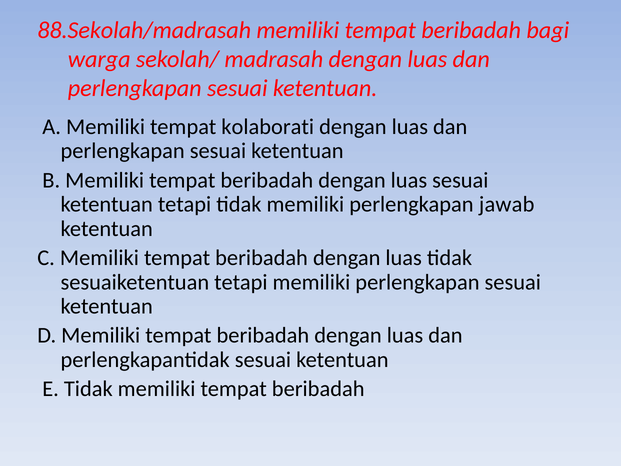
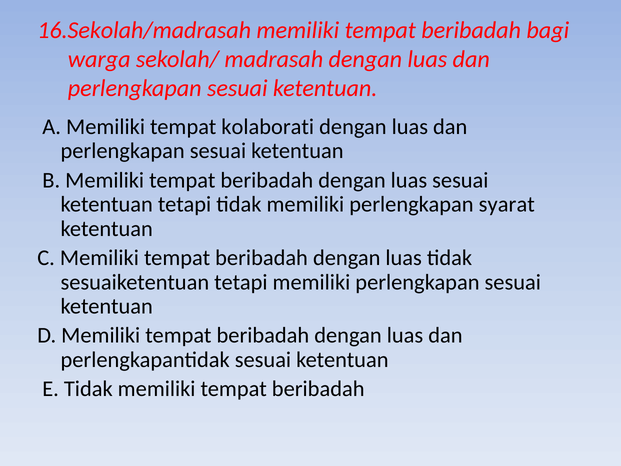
88.Sekolah/madrasah: 88.Sekolah/madrasah -> 16.Sekolah/madrasah (144, 30)
jawab: jawab -> syarat (507, 204)
